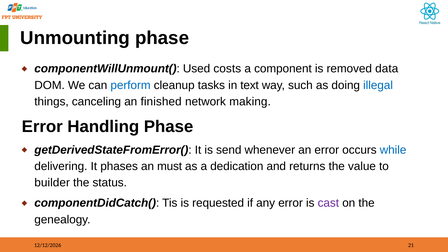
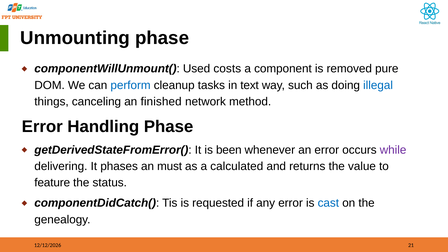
data: data -> pure (387, 69)
making: making -> method (250, 102)
send: send -> been (229, 150)
while colour: blue -> purple (393, 150)
dedication: dedication -> calculated (237, 166)
builder: builder -> feature (52, 183)
cast colour: purple -> blue (328, 203)
